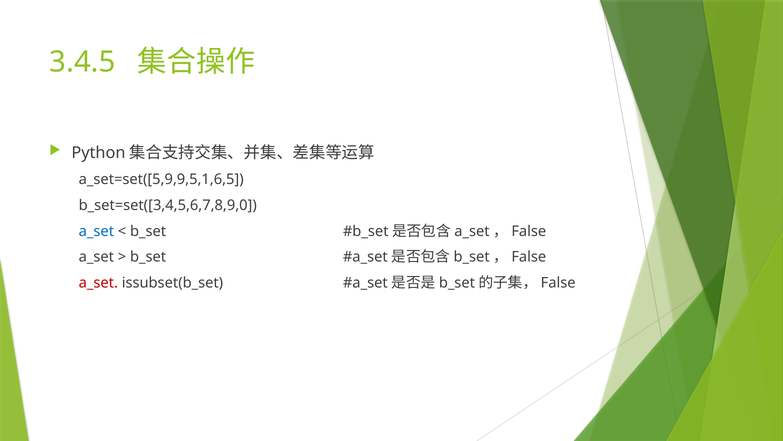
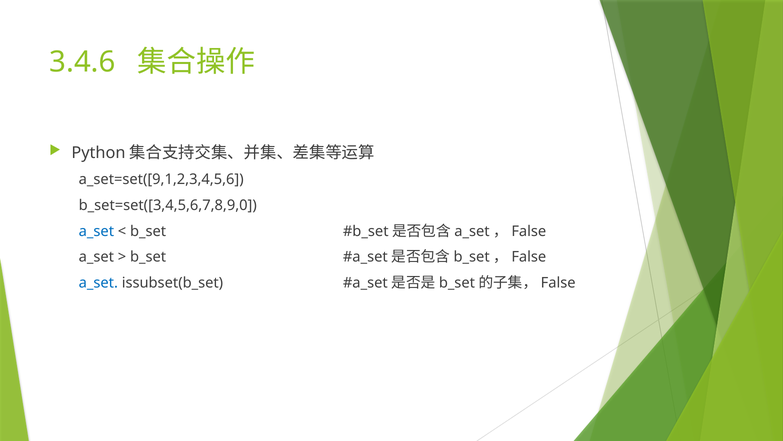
3.4.5: 3.4.5 -> 3.4.6 (82, 62)
a_set=set([5,9,9,5,1,6,5: a_set=set([5,9,9,5,1,6,5 -> a_set=set([9,1,2,3,4,5,6 (161, 179)
a_set colour: red -> blue (98, 282)
